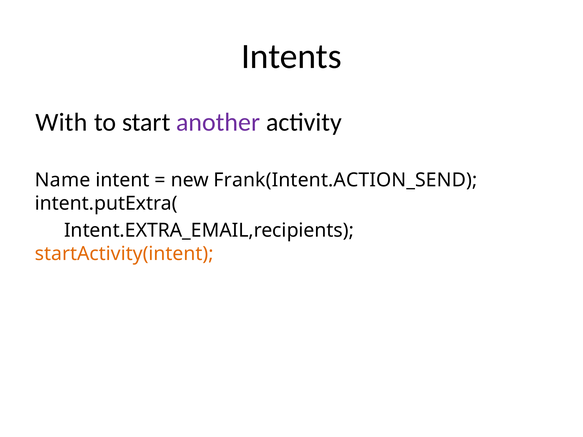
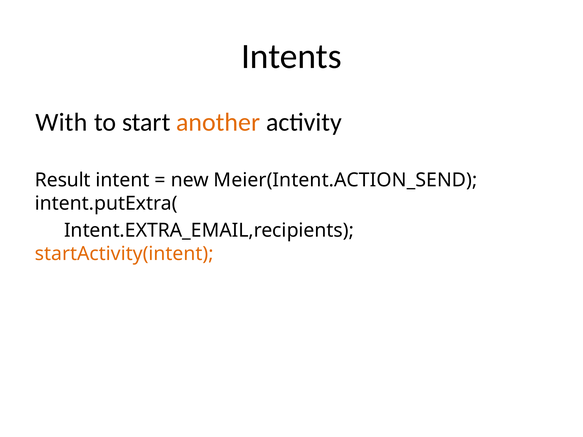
another colour: purple -> orange (218, 122)
Name: Name -> Result (63, 180)
Frank(Intent.ACTION_SEND: Frank(Intent.ACTION_SEND -> Meier(Intent.ACTION_SEND (346, 180)
